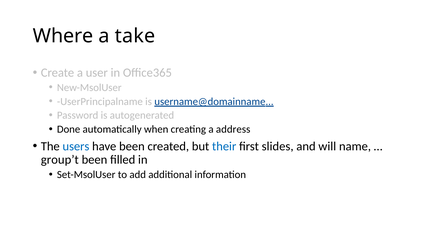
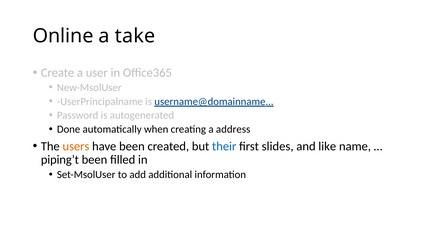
Where: Where -> Online (63, 36)
users colour: blue -> orange (76, 146)
will: will -> like (327, 146)
group’t: group’t -> piping’t (60, 160)
